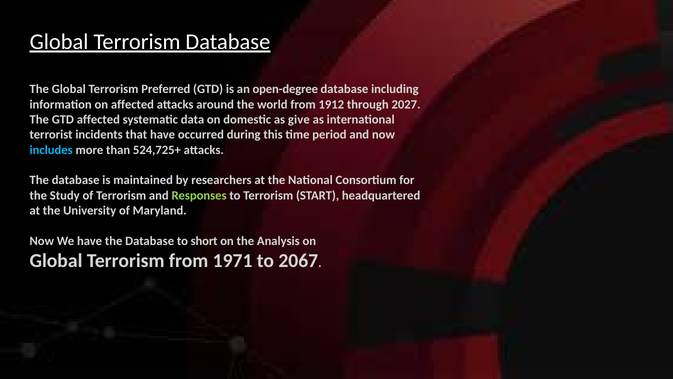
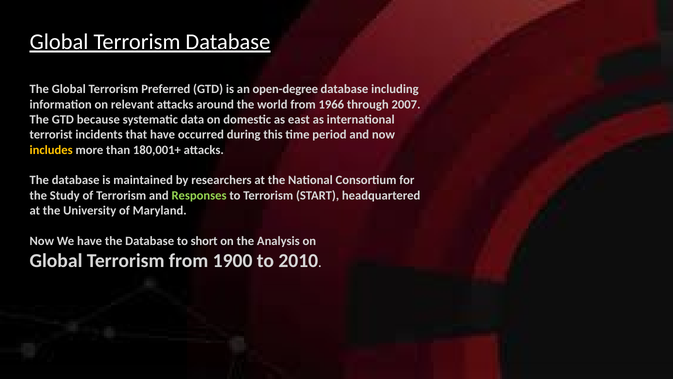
on affected: affected -> relevant (132, 104)
1912: 1912 -> 1966 (331, 104)
2027: 2027 -> 2007 (406, 104)
GTD affected: affected -> because (98, 119)
give: give -> east (299, 119)
includes colour: light blue -> yellow (51, 150)
524,725+: 524,725+ -> 180,001+ (157, 150)
1971: 1971 -> 1900 (233, 260)
2067: 2067 -> 2010 (298, 260)
